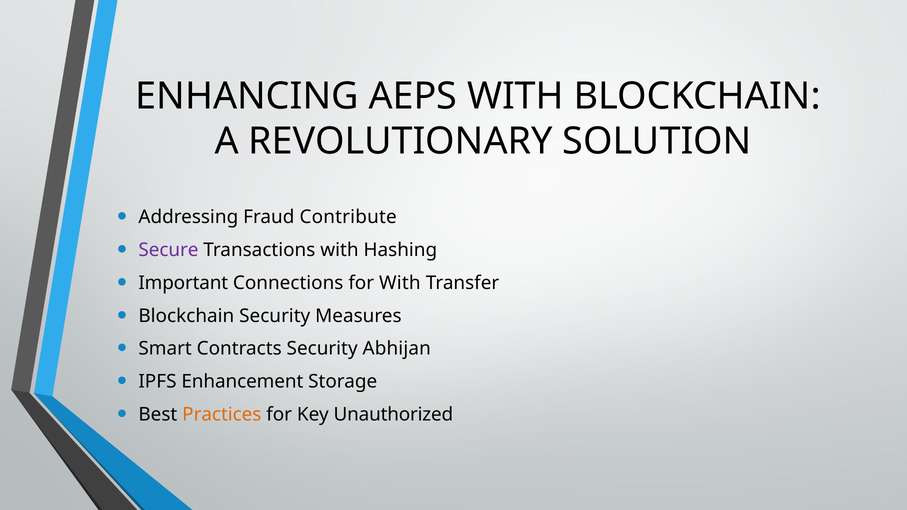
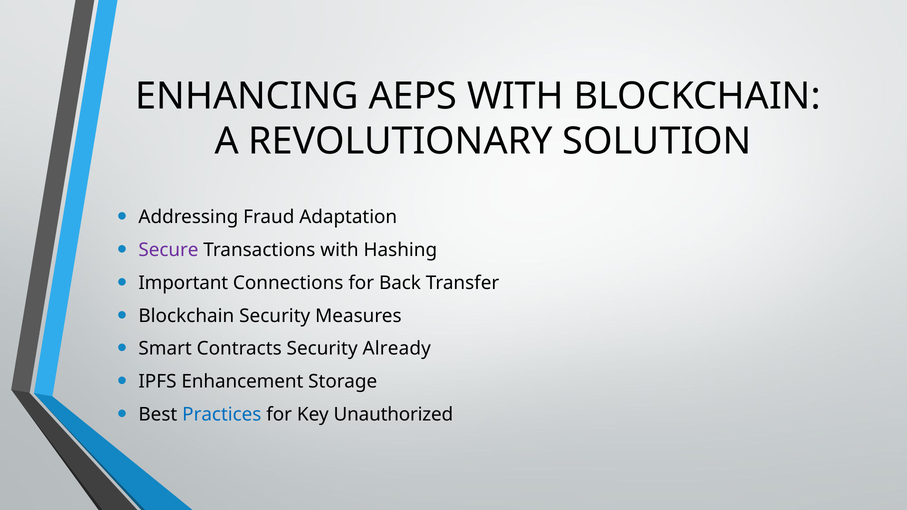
Contribute: Contribute -> Adaptation (348, 217)
for With: With -> Back (400, 283)
Abhijan: Abhijan -> Already (397, 349)
Practices colour: orange -> blue (222, 415)
